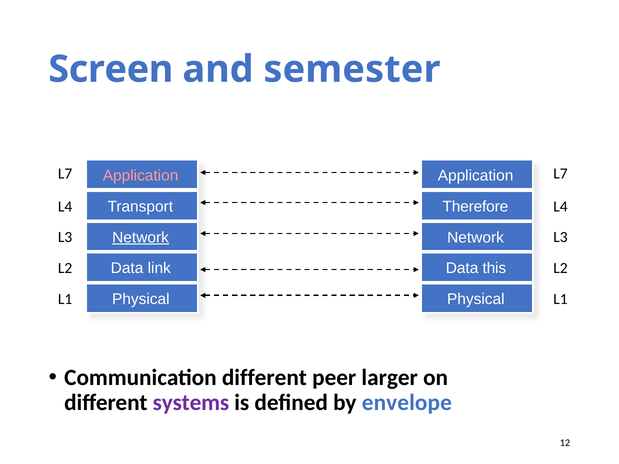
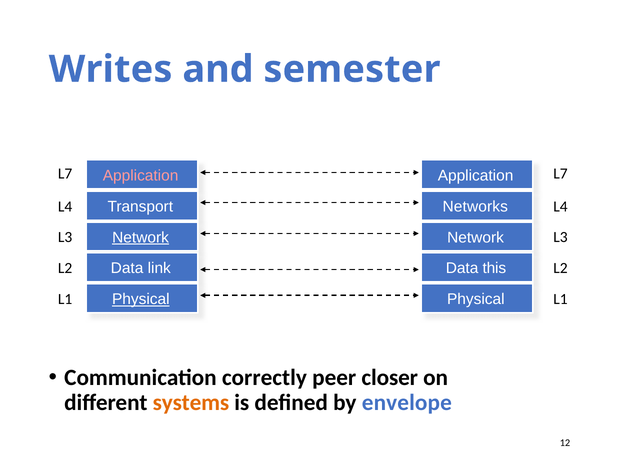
Screen: Screen -> Writes (111, 69)
Therefore: Therefore -> Networks (475, 207)
Physical underline: none -> present (141, 299)
Communication different: different -> correctly (264, 378)
larger: larger -> closer (390, 378)
systems colour: purple -> orange (191, 403)
